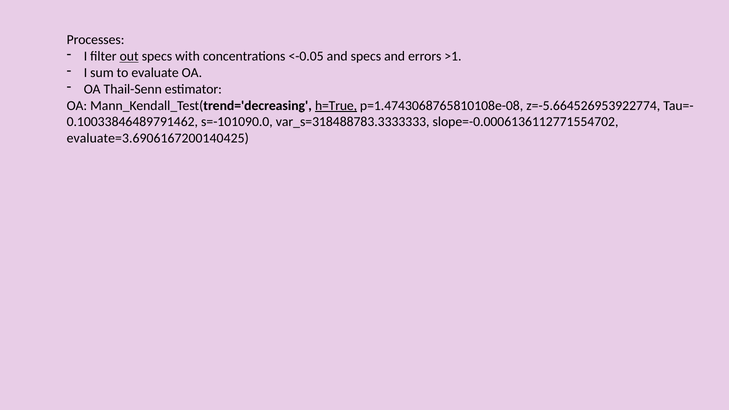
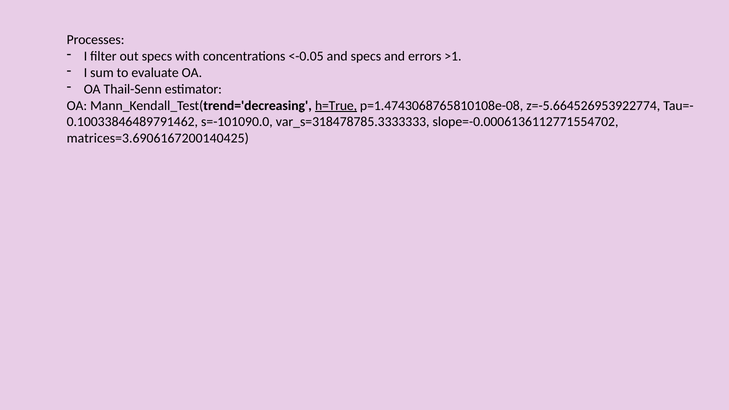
out underline: present -> none (129, 56)
var_s=318488783.3333333: var_s=318488783.3333333 -> var_s=318478785.3333333 (353, 122)
evaluate=3.6906167200140425: evaluate=3.6906167200140425 -> matrices=3.6906167200140425 (158, 138)
